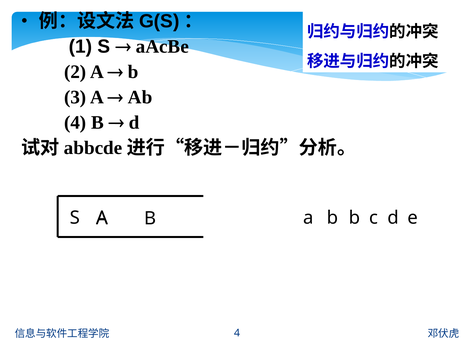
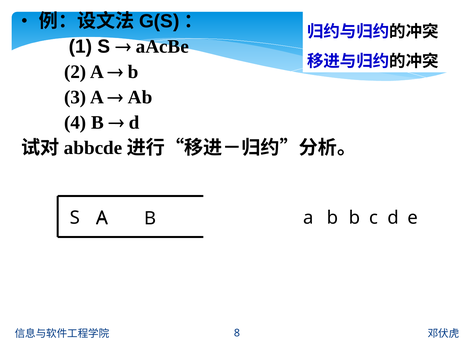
4: 4 -> 8 (237, 333)
